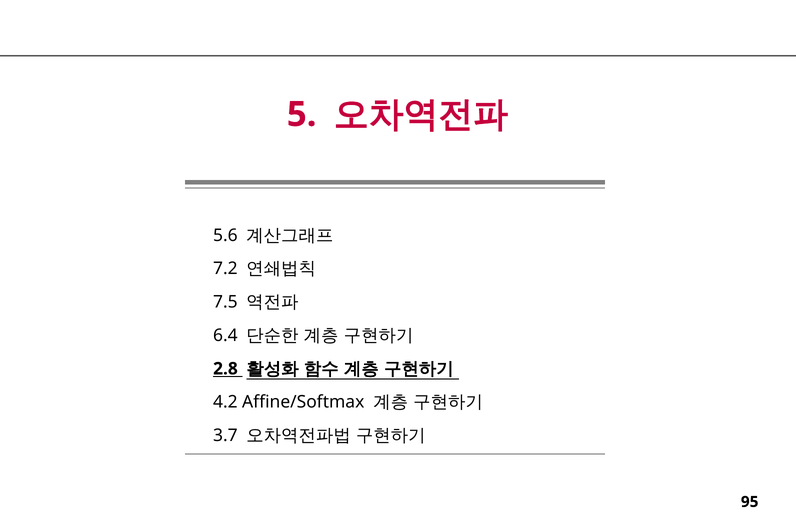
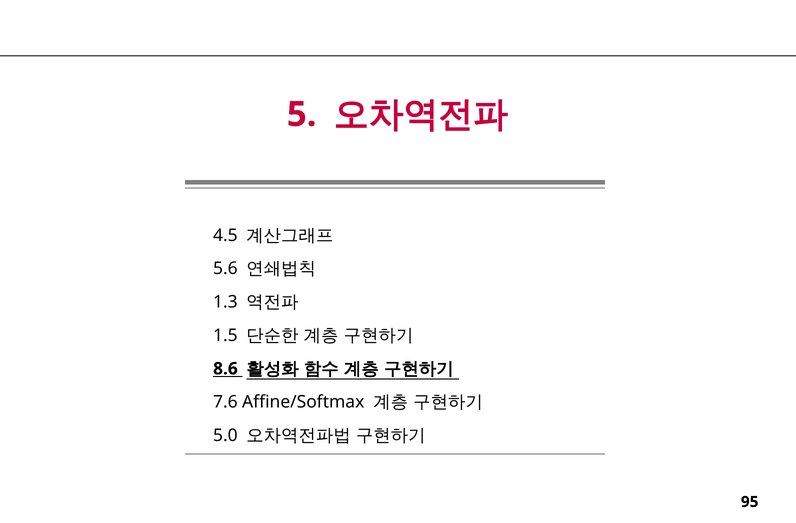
5.6: 5.6 -> 4.5 (225, 235)
7.2: 7.2 -> 5.6 (225, 269)
7.5: 7.5 -> 1.3 (225, 302)
6.4: 6.4 -> 1.5 (225, 335)
2.8: 2.8 -> 8.6 (225, 369)
4.2: 4.2 -> 7.6 (225, 402)
3.7: 3.7 -> 5.0 (225, 435)
